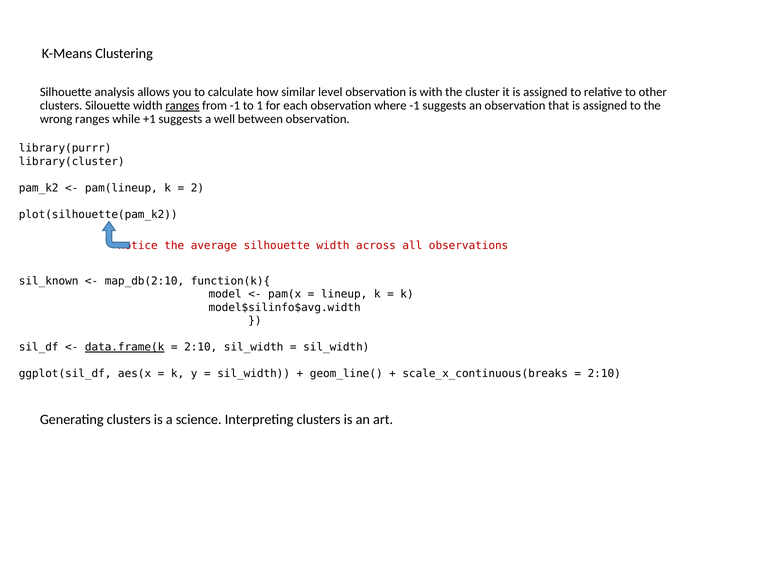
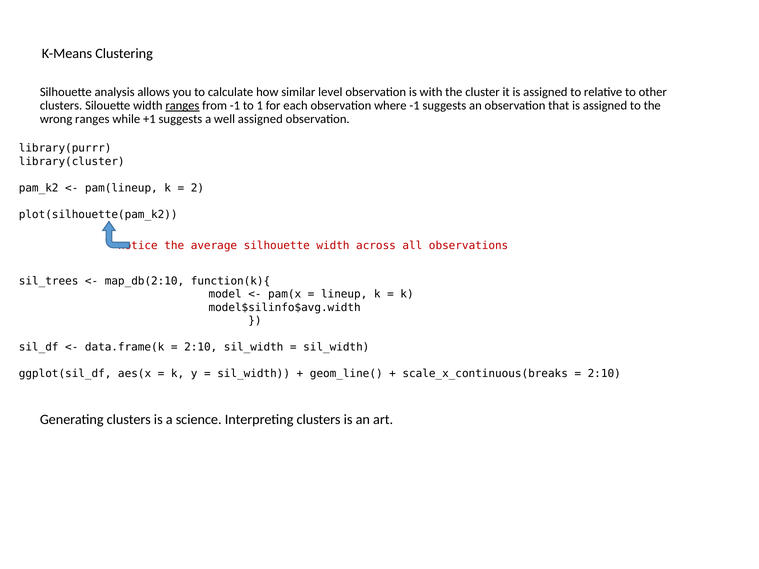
well between: between -> assigned (260, 119)
sil_known: sil_known -> sil_trees (49, 281)
data.frame(k underline: present -> none (125, 347)
